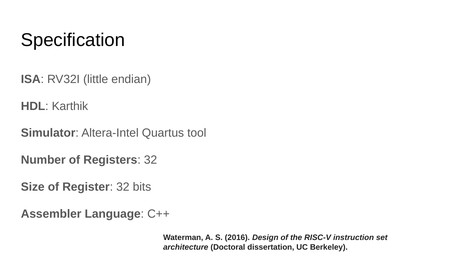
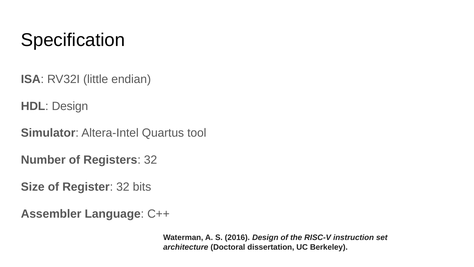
HDL Karthik: Karthik -> Design (70, 106)
